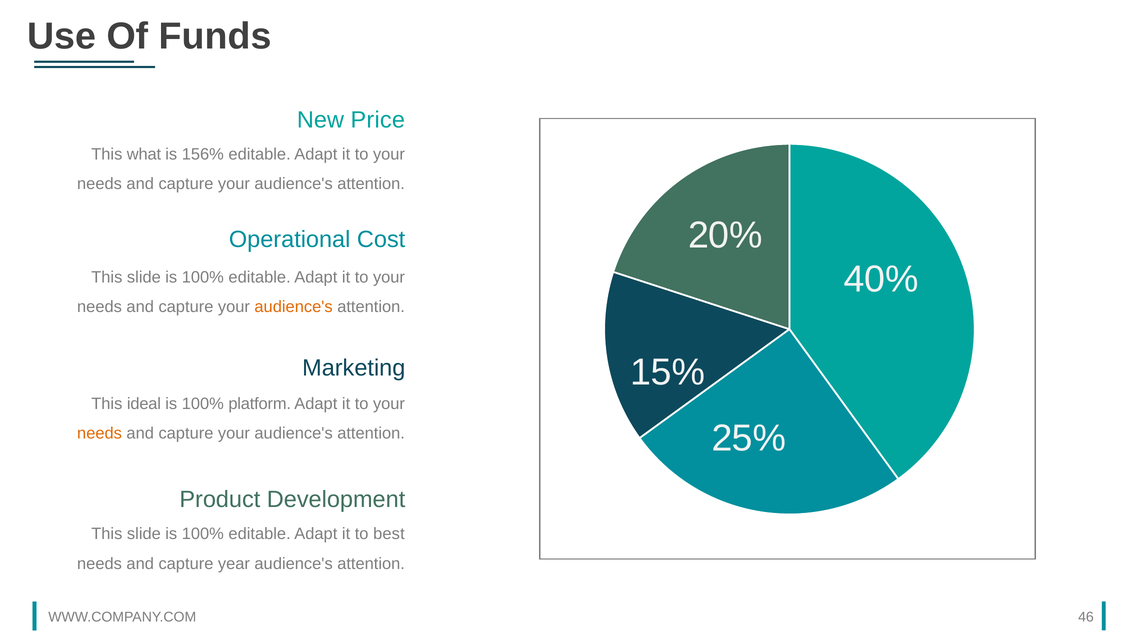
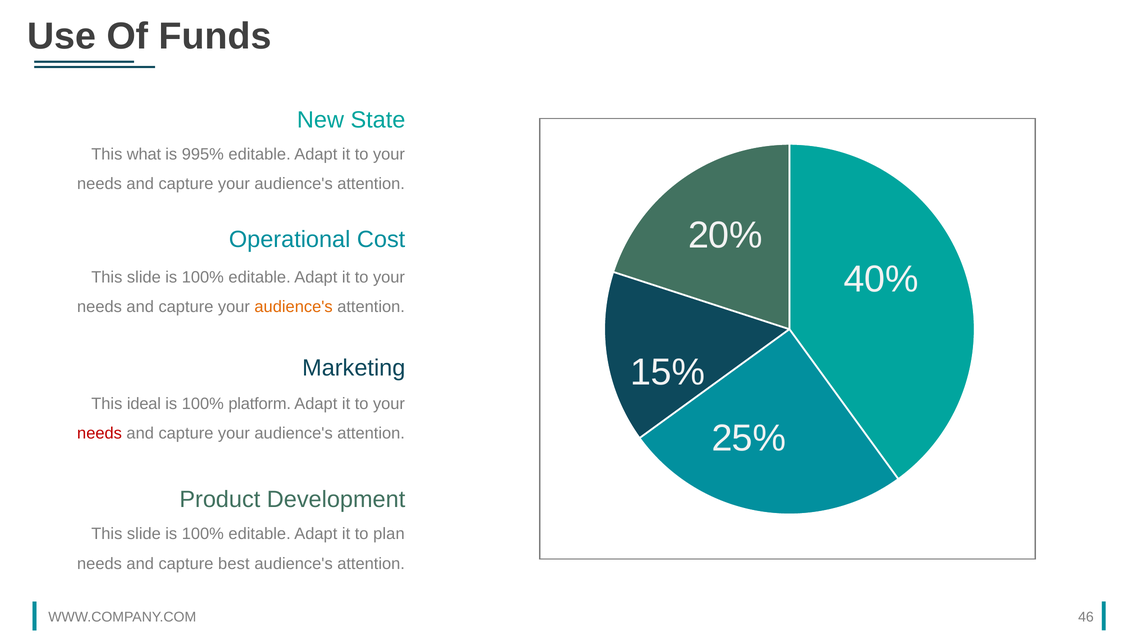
Price: Price -> State (378, 120)
156%: 156% -> 995% (203, 154)
needs colour: orange -> red (100, 433)
best: best -> plan (389, 534)
year: year -> best (234, 564)
